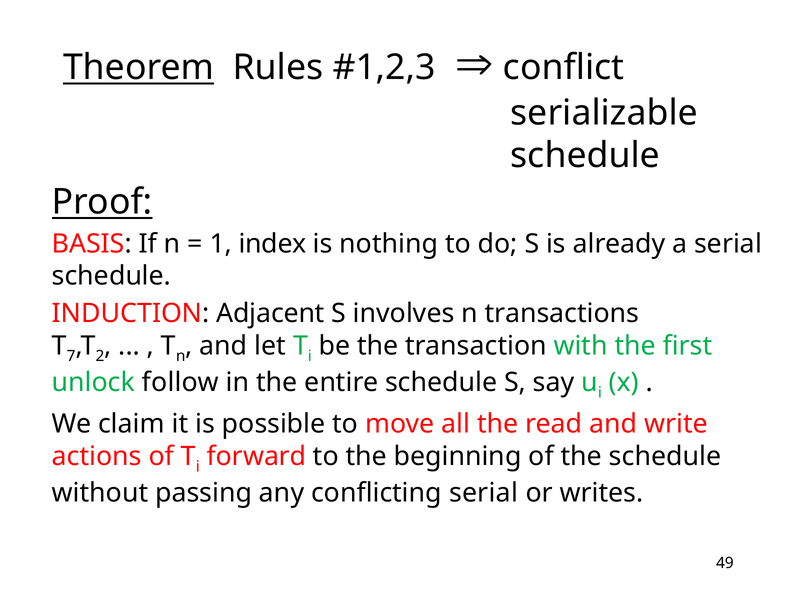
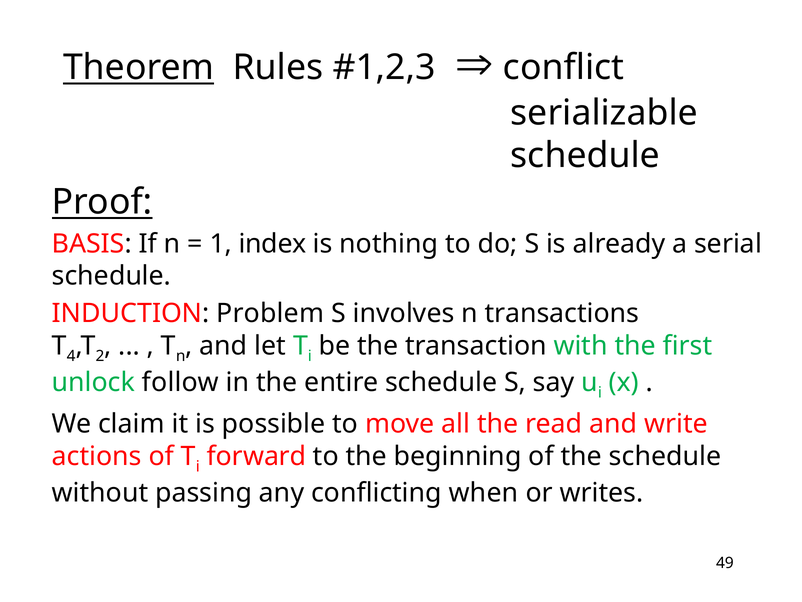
Adjacent: Adjacent -> Problem (270, 313)
7: 7 -> 4 (71, 356)
conflicting serial: serial -> when (484, 492)
